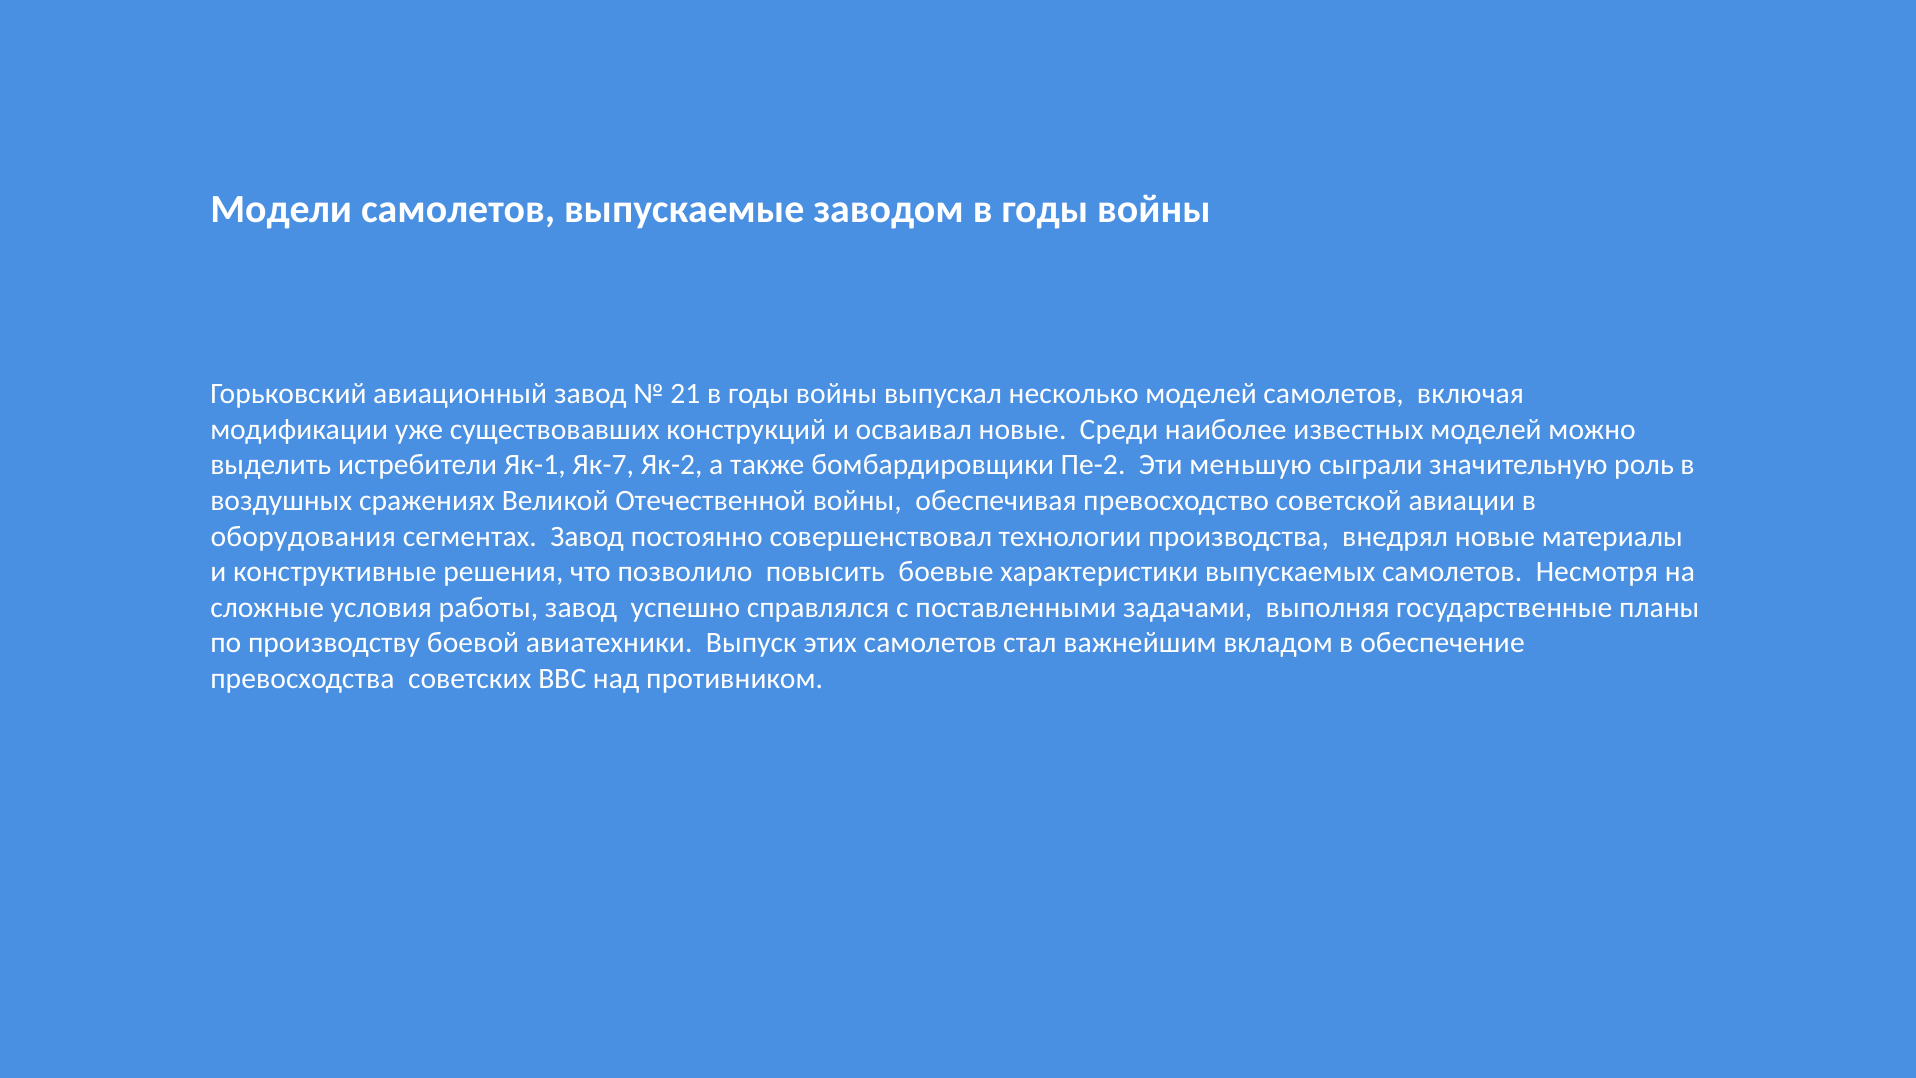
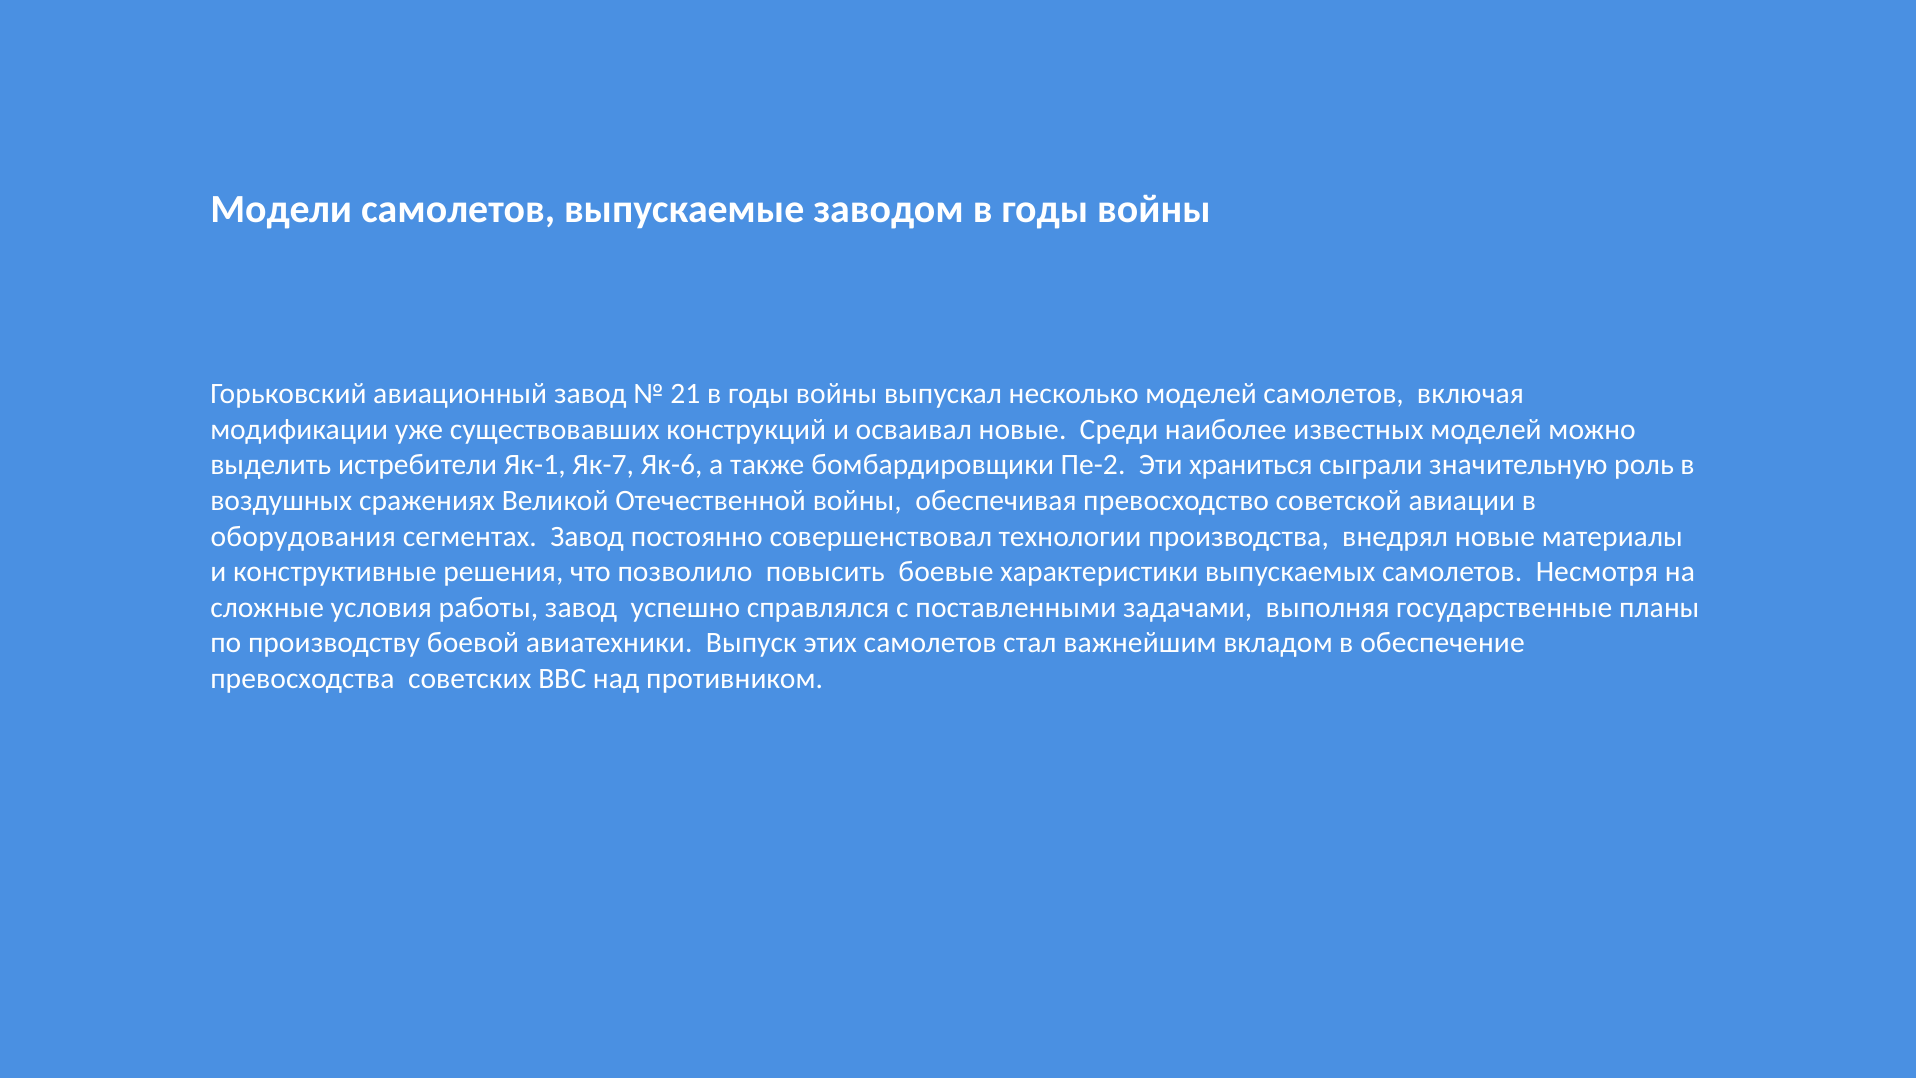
Як-2: Як-2 -> Як-6 (672, 465)
меньшую: меньшую -> храниться (1251, 465)
